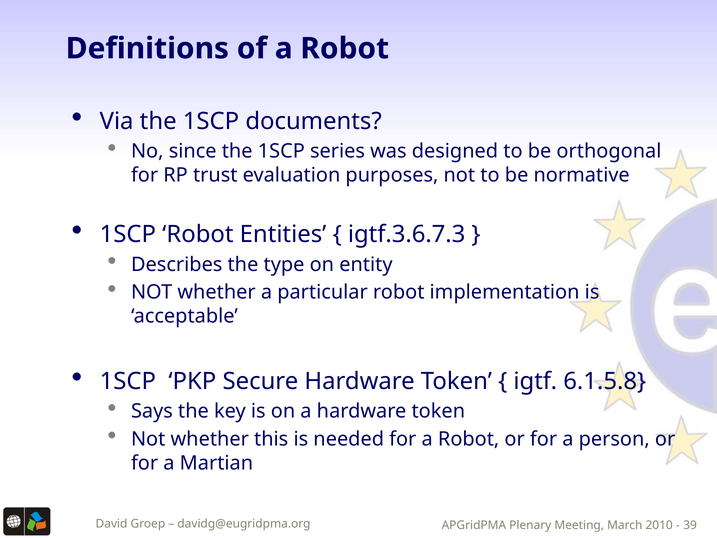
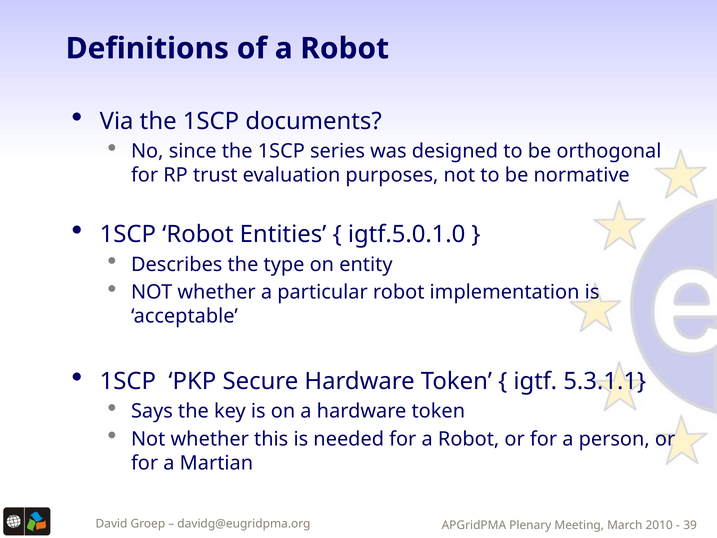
igtf.3.6.7.3: igtf.3.6.7.3 -> igtf.5.0.1.0 (407, 234)
6.1.5.8: 6.1.5.8 -> 5.3.1.1 (605, 381)
